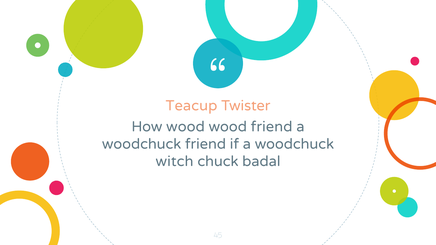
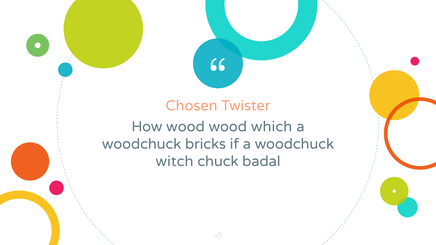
Teacup: Teacup -> Chosen (192, 106)
wood friend: friend -> which (272, 127)
woodchuck friend: friend -> bricks (206, 144)
